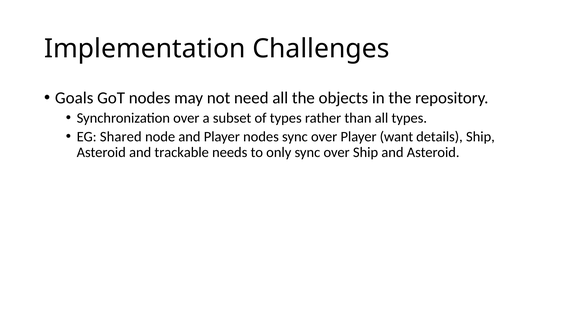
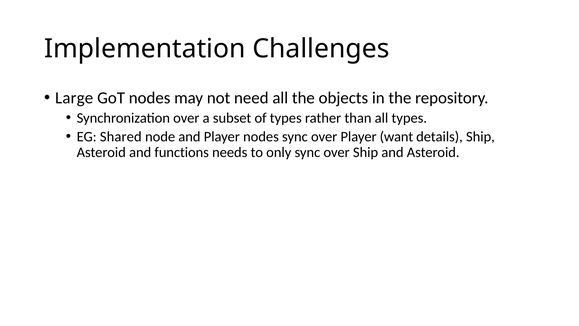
Goals: Goals -> Large (74, 98)
trackable: trackable -> functions (182, 152)
